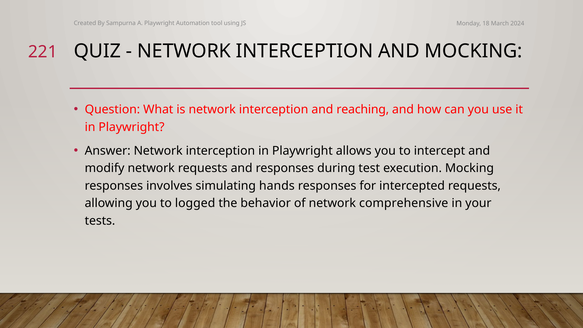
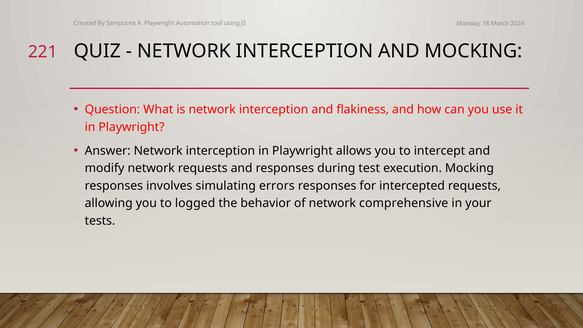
reaching: reaching -> flakiness (363, 110)
hands: hands -> errors (277, 186)
